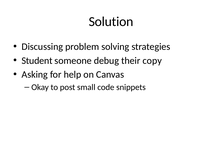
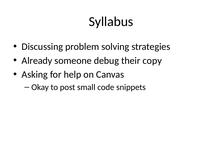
Solution: Solution -> Syllabus (111, 21)
Student: Student -> Already (37, 60)
